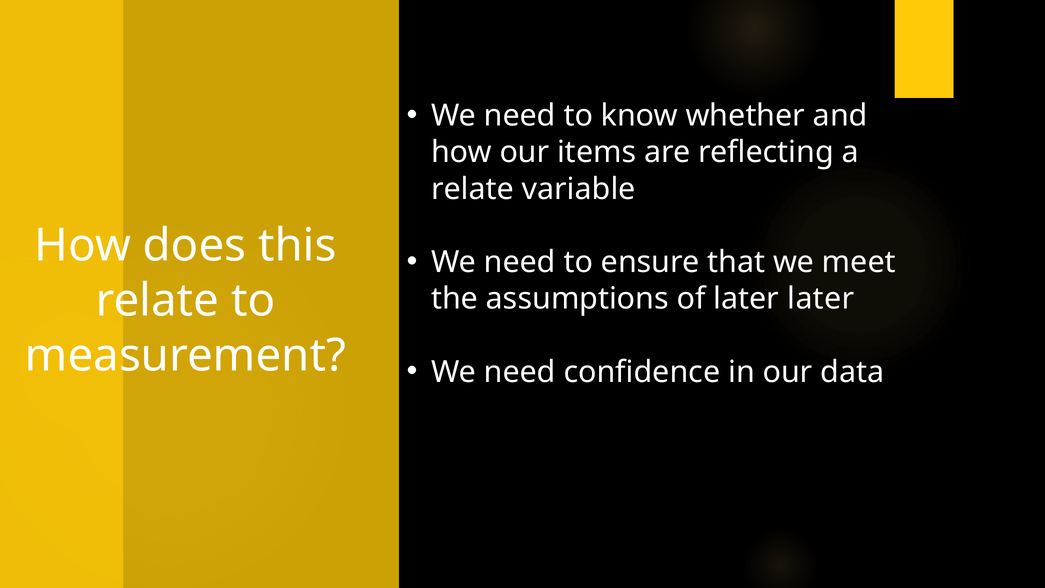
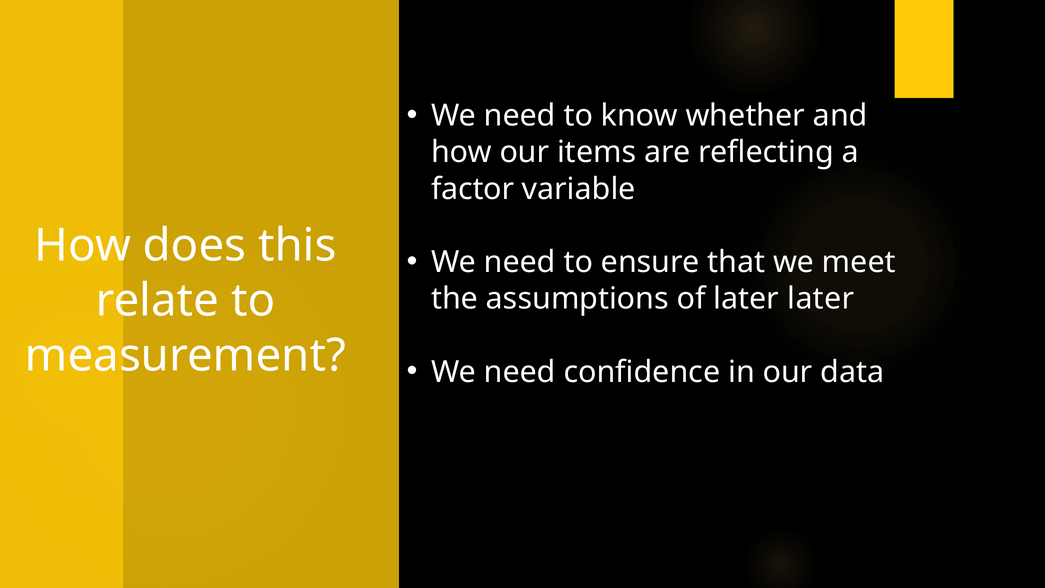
relate: relate -> factor (473, 189)
